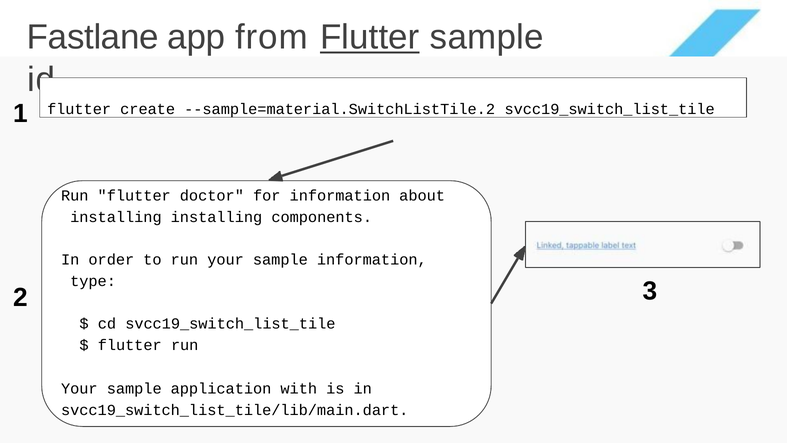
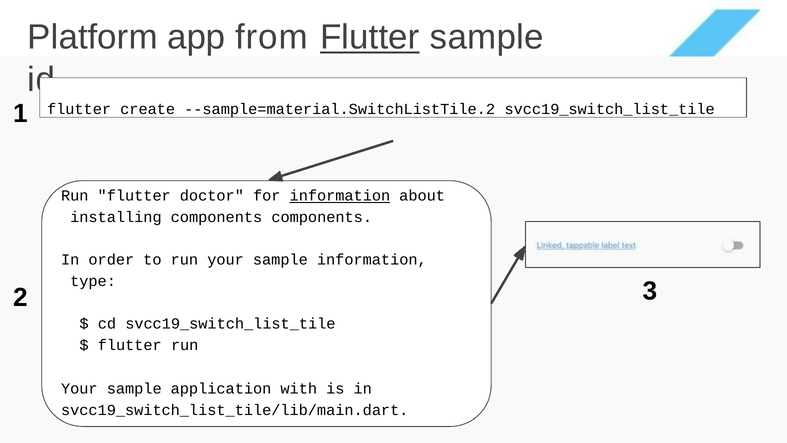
Fastlane: Fastlane -> Platform (93, 37)
information underline: none -> present (340, 196)
installing installing: installing -> components (216, 217)
